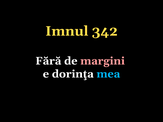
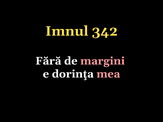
mea colour: light blue -> pink (108, 74)
